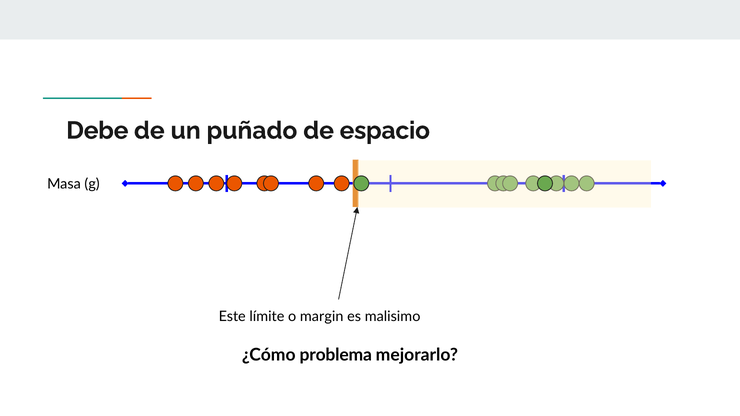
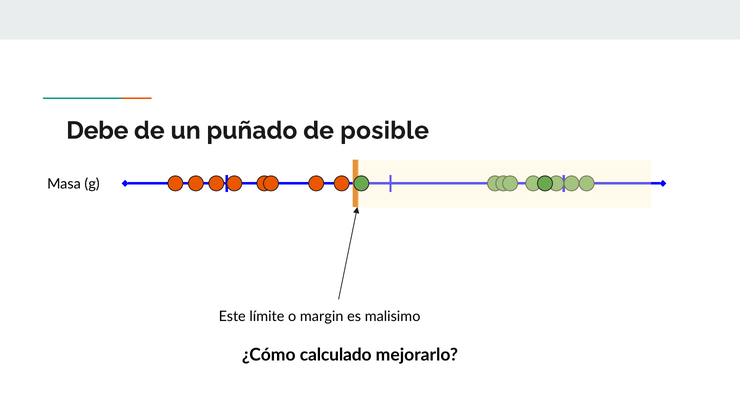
espacio: espacio -> posible (385, 131)
problema: problema -> calculado (336, 355)
